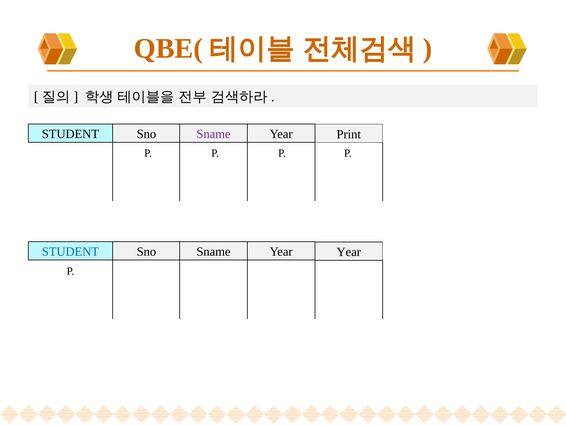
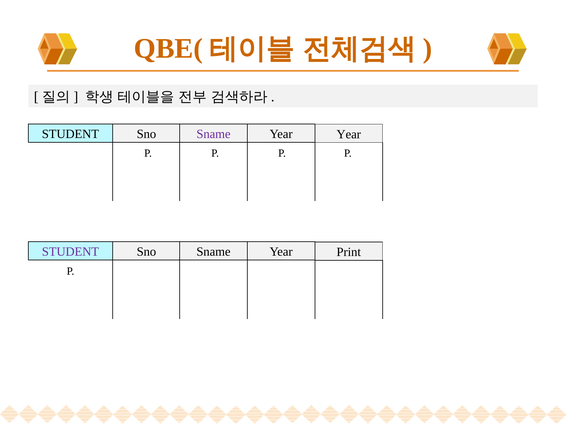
Year Print: Print -> Year (349, 134)
STUDENT colour: blue -> purple (70, 251)
Year Year: Year -> Print (349, 252)
